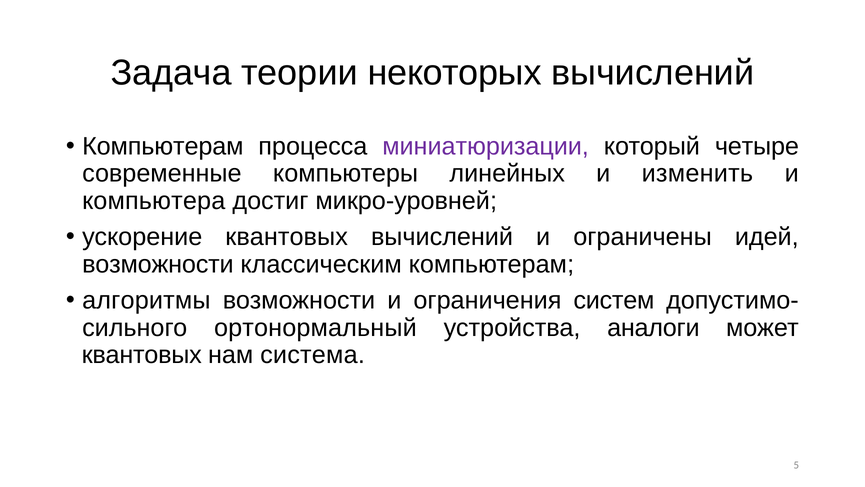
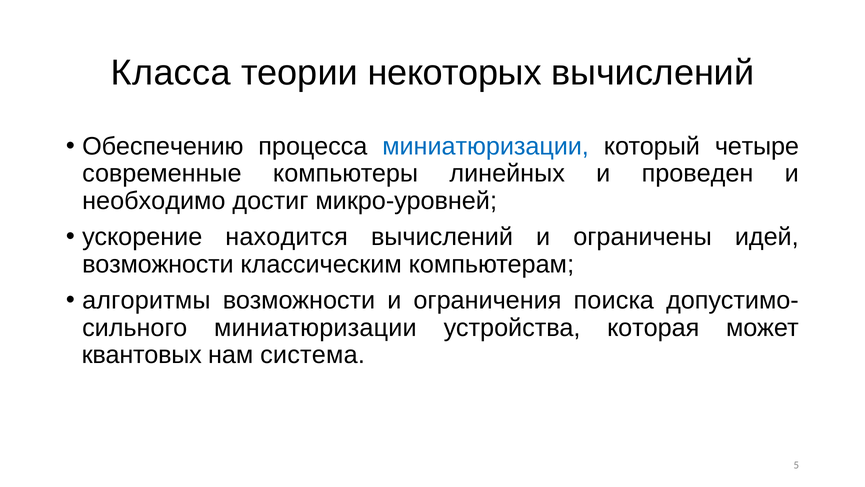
Задача: Задача -> Класса (171, 73)
Компьютерам: Компьютерам -> Обеспечению (163, 146)
миниатюризации colour: purple -> blue (486, 146)
изменить: изменить -> проведен (698, 173)
компьютера: компьютера -> необходимо (154, 201)
ускорение квантовых: квантовых -> находится (287, 237)
систем: систем -> поиска (614, 300)
ортонормальный: ортонормальный -> миниатюризации (315, 327)
аналоги: аналоги -> которая (653, 327)
